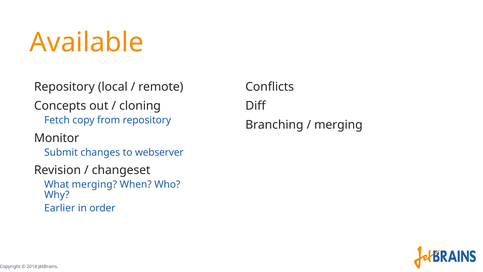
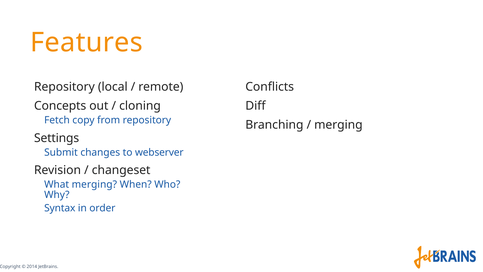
Available: Available -> Features (87, 43)
Monitor: Monitor -> Settings (57, 138)
Earlier: Earlier -> Syntax (60, 208)
